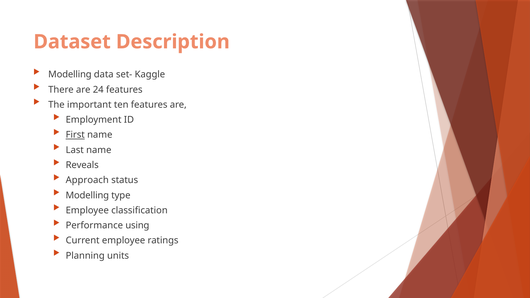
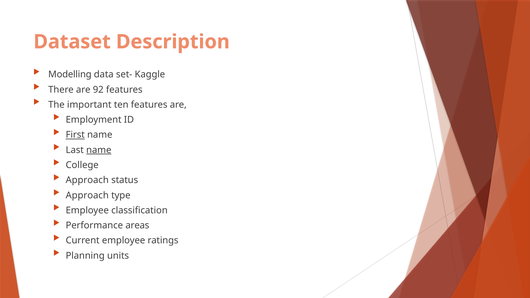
24: 24 -> 92 (98, 90)
name underline: none -> present (99, 150)
Reveals: Reveals -> College (82, 165)
Modelling: Modelling -> Approach (87, 195)
using: using -> areas (137, 226)
